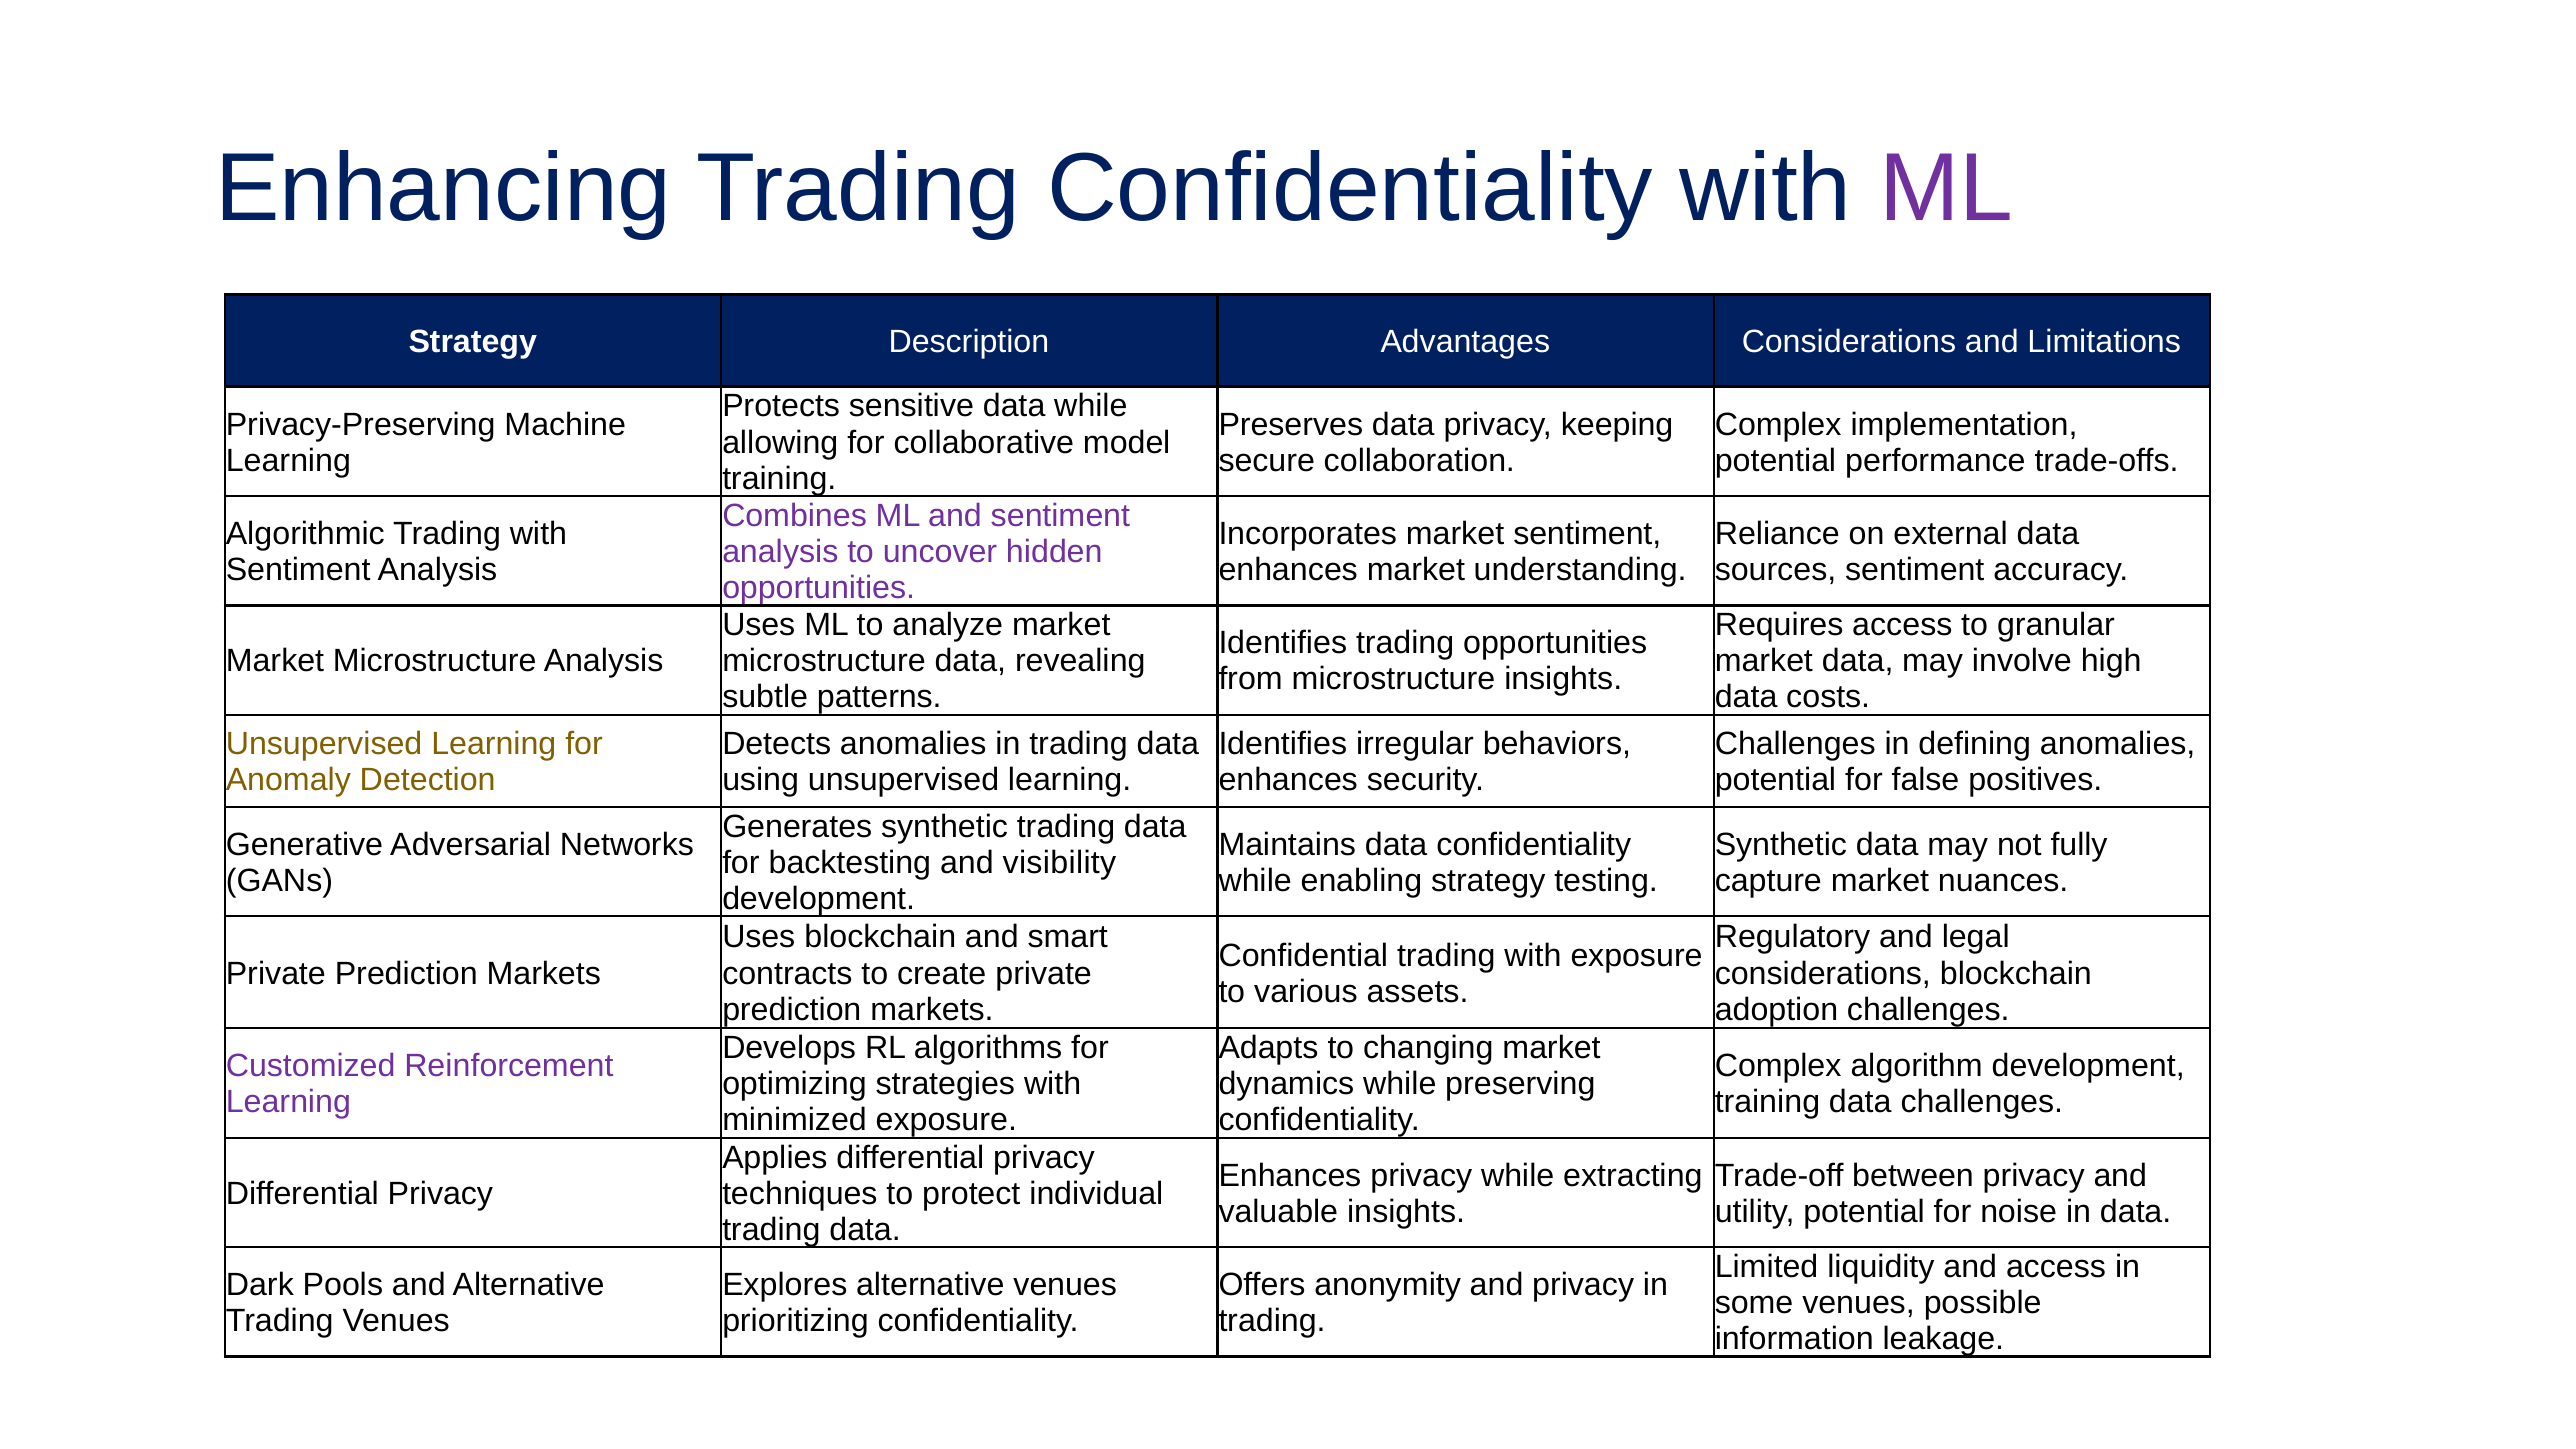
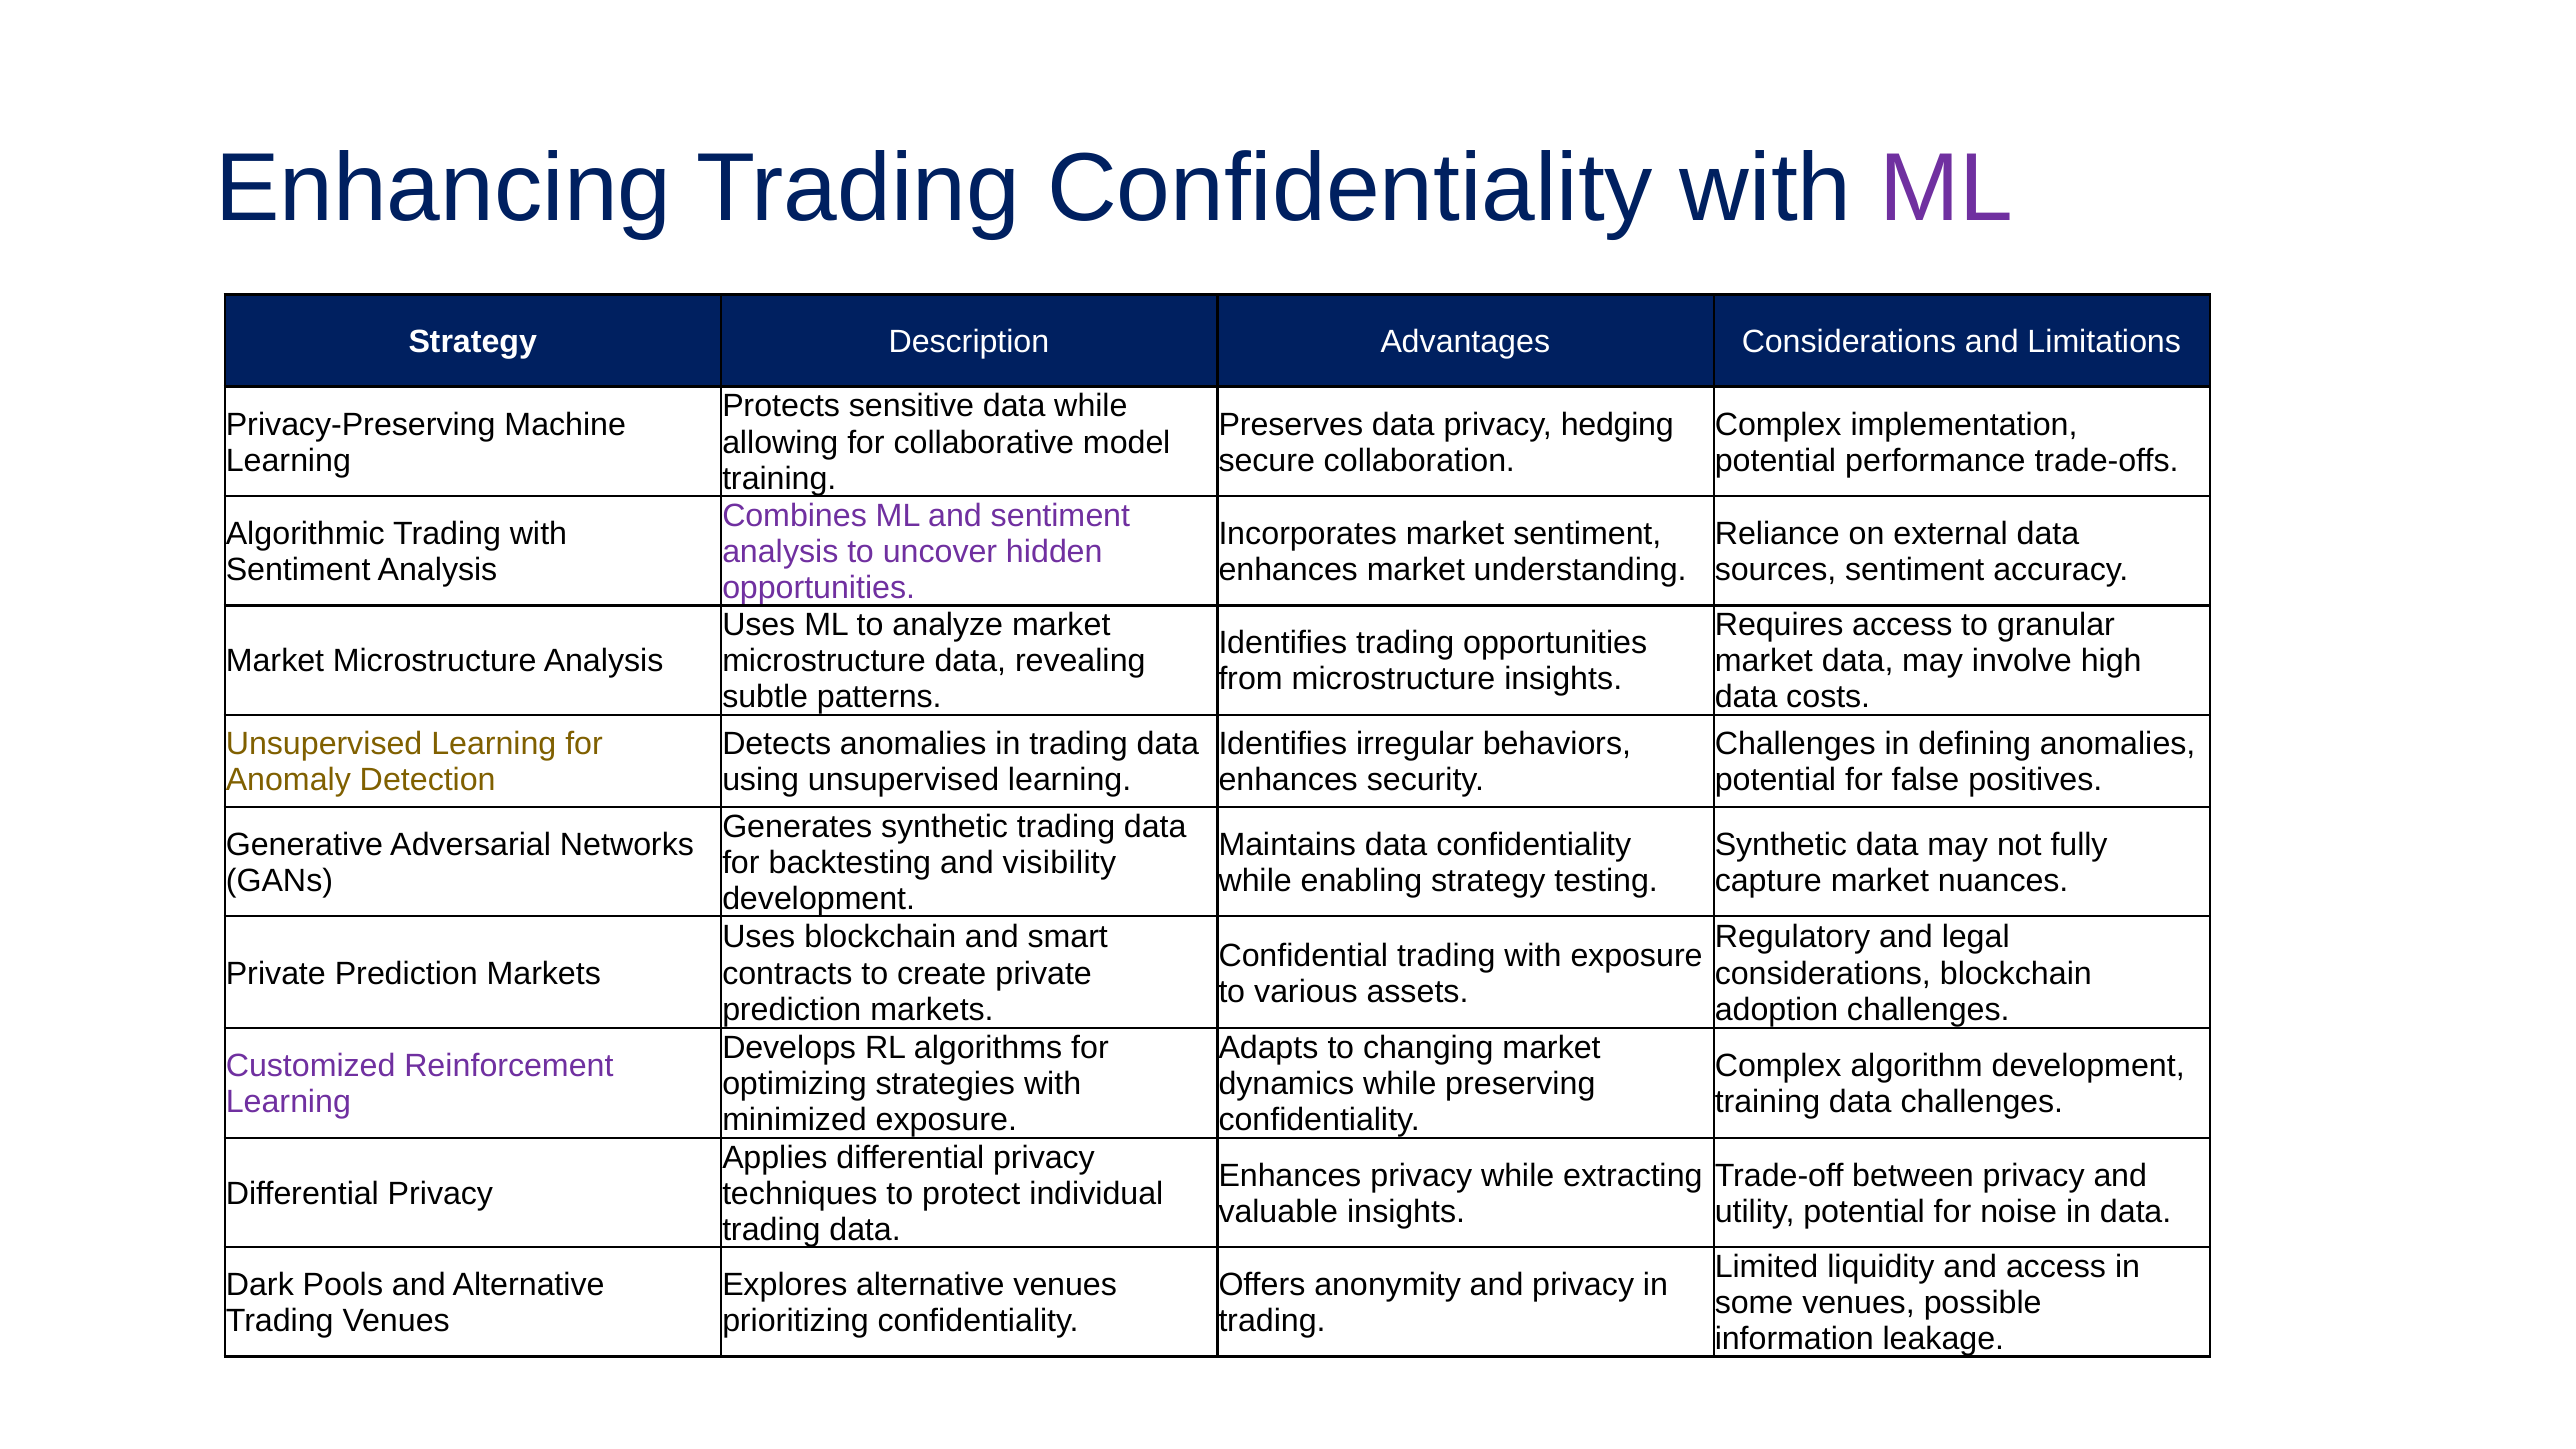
keeping: keeping -> hedging (1617, 424)
